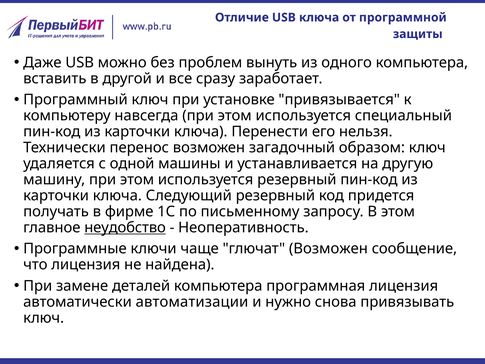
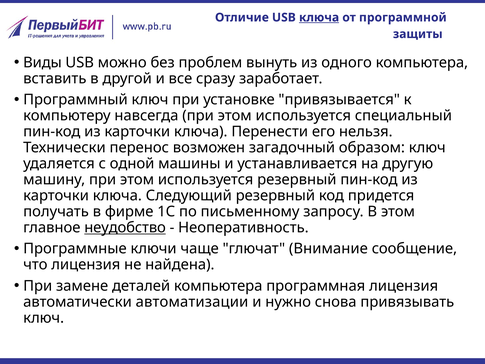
ключа underline: none -> present (319, 17)
Даже: Даже -> Виды (42, 62)
глючат Возможен: Возможен -> Внимание (328, 249)
